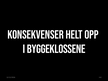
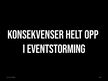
BYGGEKLOSSENE: BYGGEKLOSSENE -> EVENTSTORMING (56, 49)
